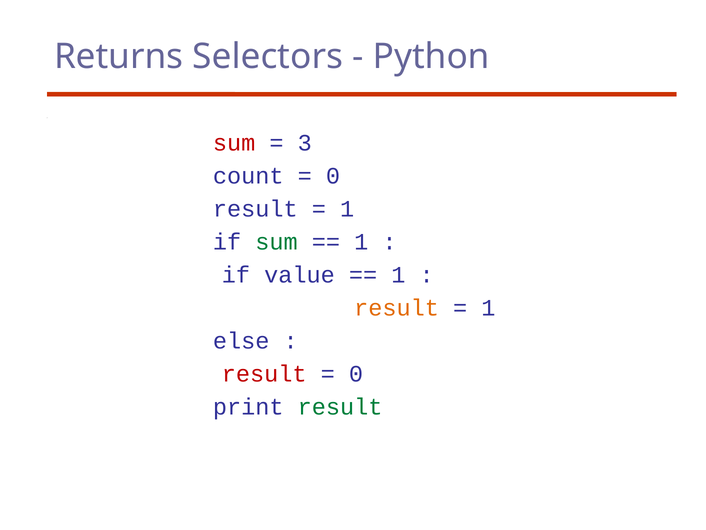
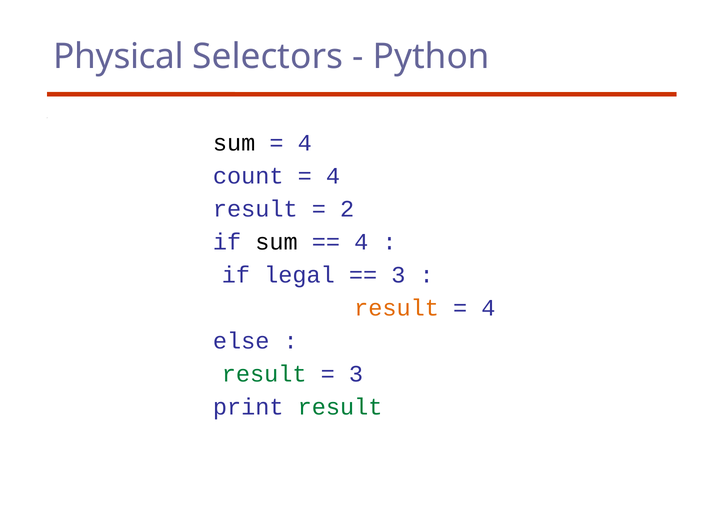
Returns: Returns -> Physical (119, 57)
sum colour: red -> black (234, 143)
3: 3 -> 4 (305, 143)
0: 0 -> 4 (333, 176)
1: 1 -> 2 (347, 209)
sum colour: green -> black (277, 242)
1: 1 -> 4 (361, 242)
value: value -> legal (299, 275)
1: 1 -> 3 (398, 275)
1: 1 -> 4 (488, 308)
result colour: red -> green (264, 373)
0: 0 -> 3 (356, 373)
